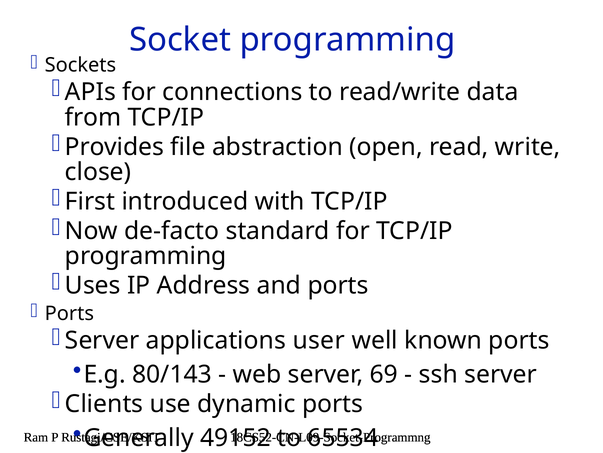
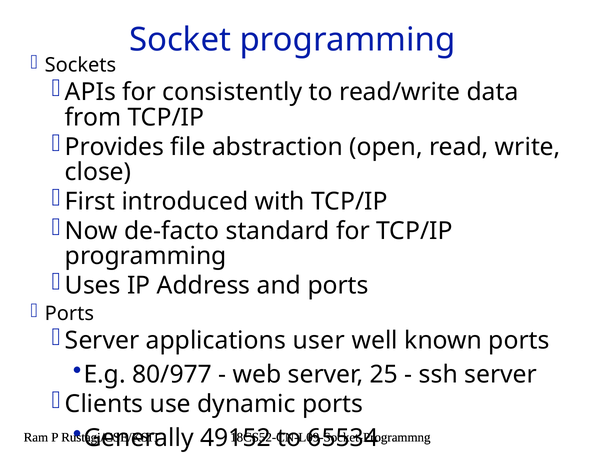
connections: connections -> consistently (232, 92)
80/143: 80/143 -> 80/977 (172, 374)
69: 69 -> 25 (384, 374)
